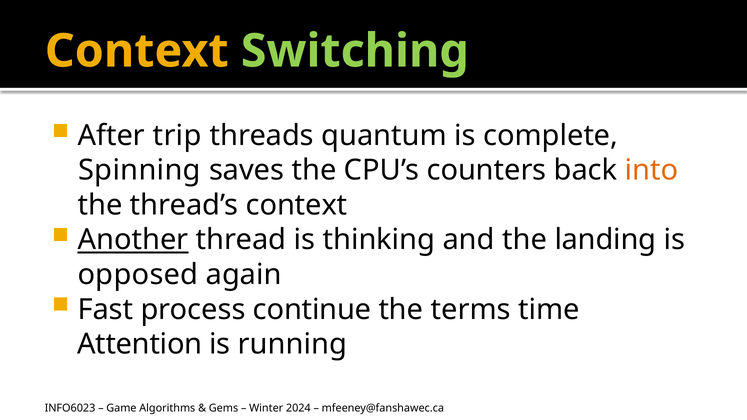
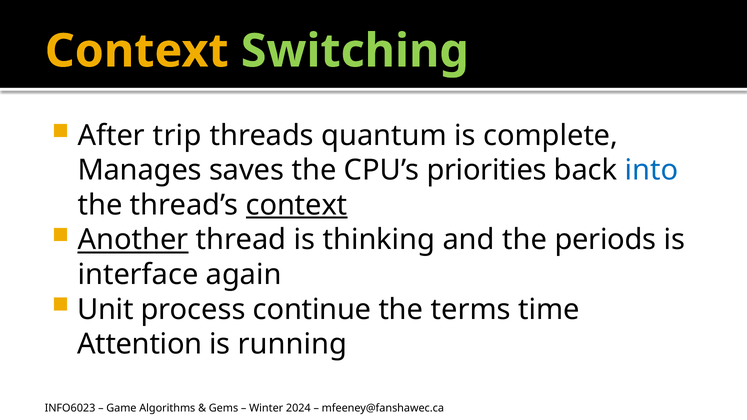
Spinning: Spinning -> Manages (140, 170)
counters: counters -> priorities (487, 170)
into colour: orange -> blue (652, 170)
context underline: none -> present (297, 205)
landing: landing -> periods (605, 240)
opposed: opposed -> interface (138, 275)
Fast: Fast -> Unit (106, 310)
